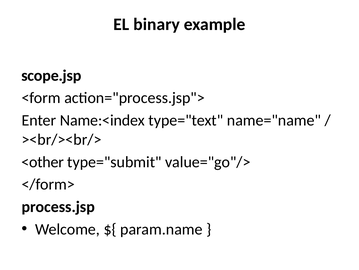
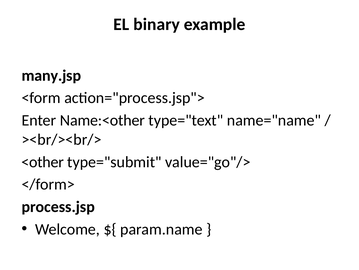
scope.jsp: scope.jsp -> many.jsp (51, 75)
Name:<index: Name:<index -> Name:<other (102, 120)
